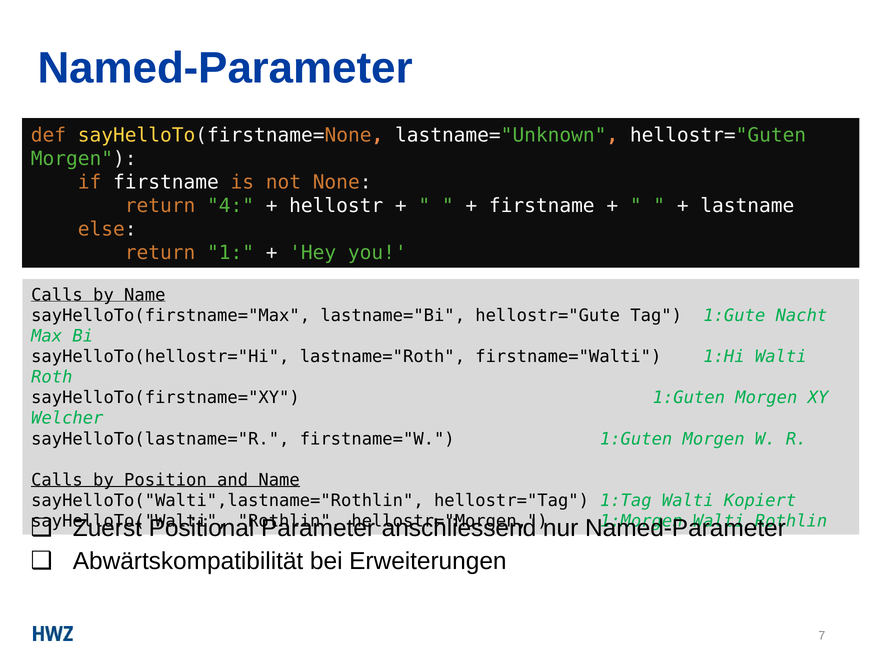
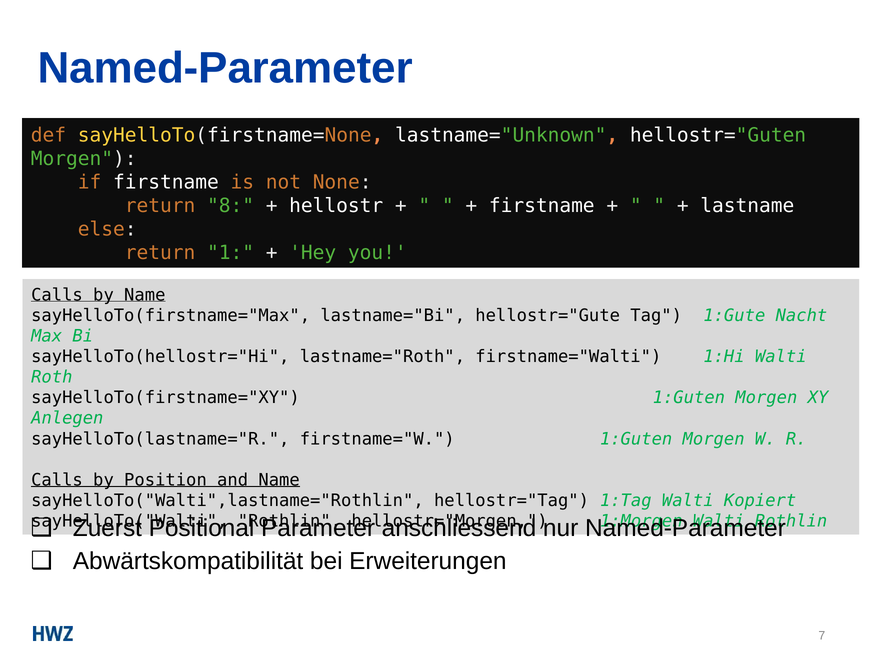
4: 4 -> 8 (231, 206)
Welcher: Welcher -> Anlegen (67, 418)
